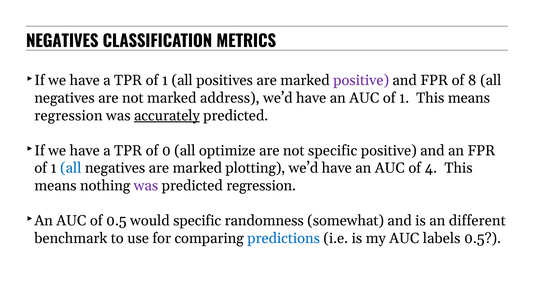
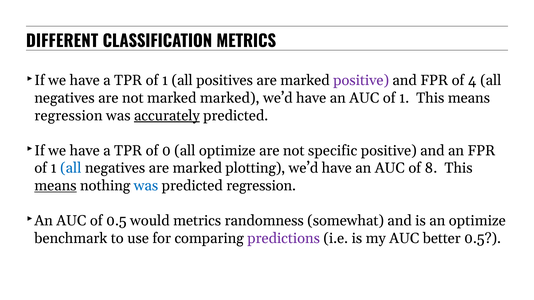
NEGATIVES: NEGATIVES -> DIFFERENT (62, 41)
8: 8 -> 4 (472, 80)
marked address: address -> marked (230, 98)
4: 4 -> 8 (431, 168)
means underline: none -> present (55, 186)
was colour: purple -> blue (146, 186)
would specific: specific -> metrics (197, 221)
an different: different -> optimize (477, 221)
predictions colour: blue -> purple (284, 238)
labels: labels -> better (442, 238)
